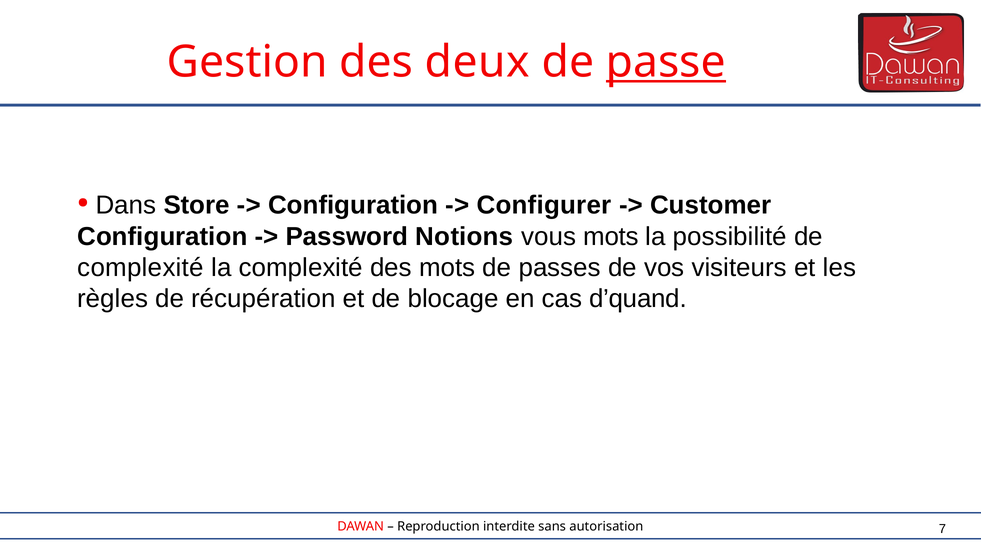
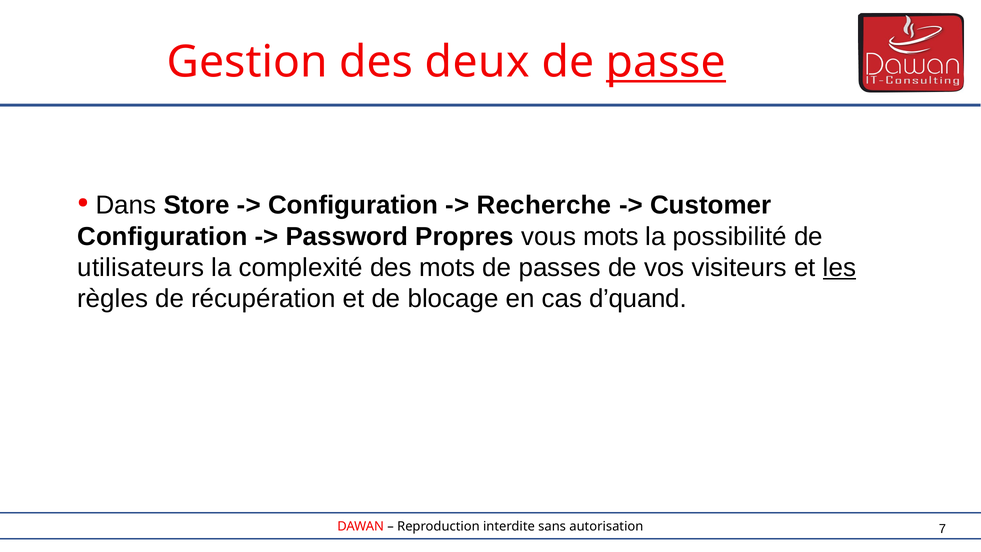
Configurer: Configurer -> Recherche (544, 205)
Notions: Notions -> Propres (465, 236)
complexité: complexité -> utilisateurs (141, 268)
les underline: none -> present (839, 268)
